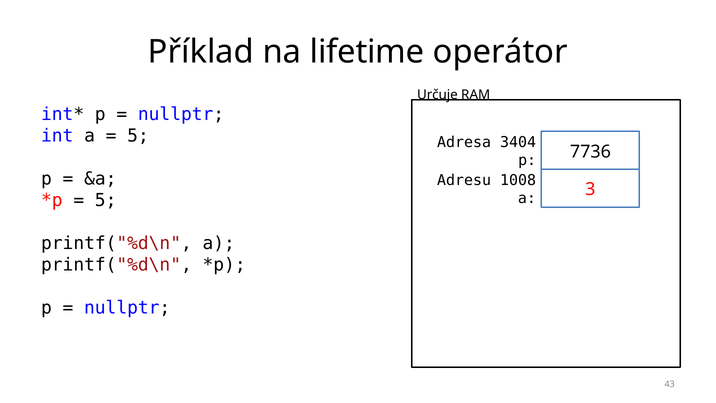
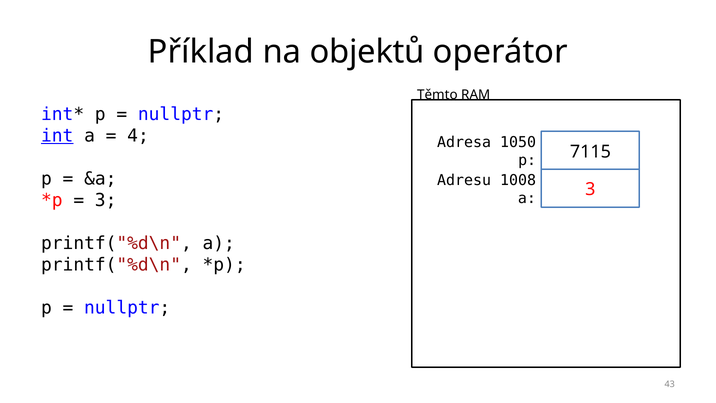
lifetime: lifetime -> objektů (367, 52)
Určuje: Určuje -> Těmto (437, 95)
int underline: none -> present (57, 136)
5: 5 -> 4 (138, 136)
3404: 3404 -> 1050 (518, 142)
7736: 7736 -> 7115 (590, 152)
5: 5 -> 3 (106, 200)
